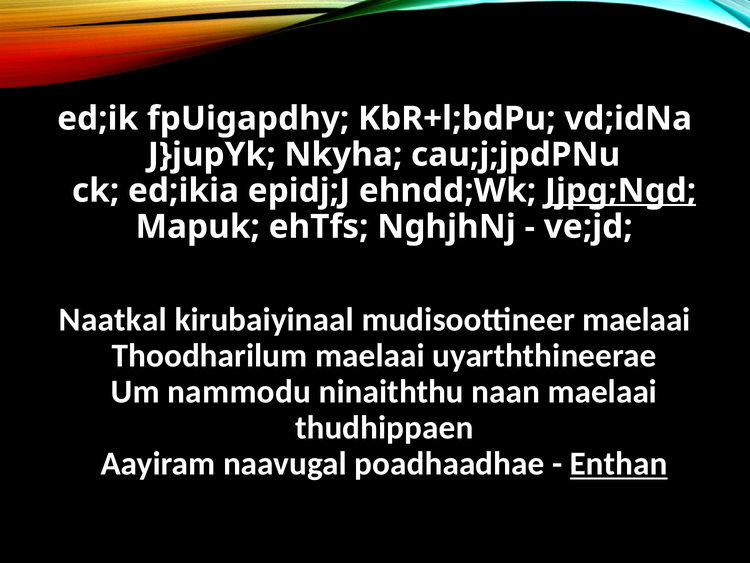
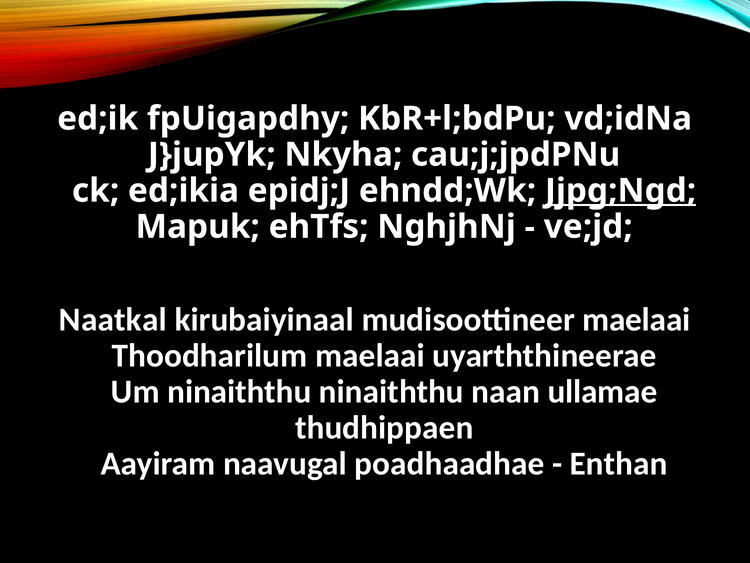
Um nammodu: nammodu -> ninaiththu (239, 391)
naan maelaai: maelaai -> ullamae (602, 391)
Enthan underline: present -> none (619, 464)
